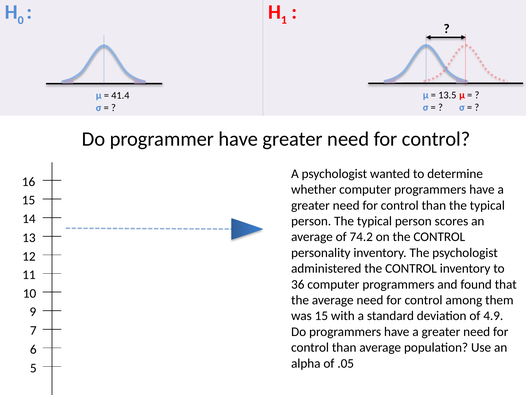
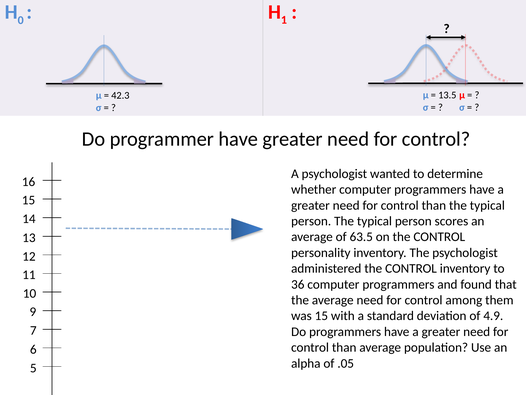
41.4: 41.4 -> 42.3 (120, 95)
74.2: 74.2 -> 63.5 (361, 237)
